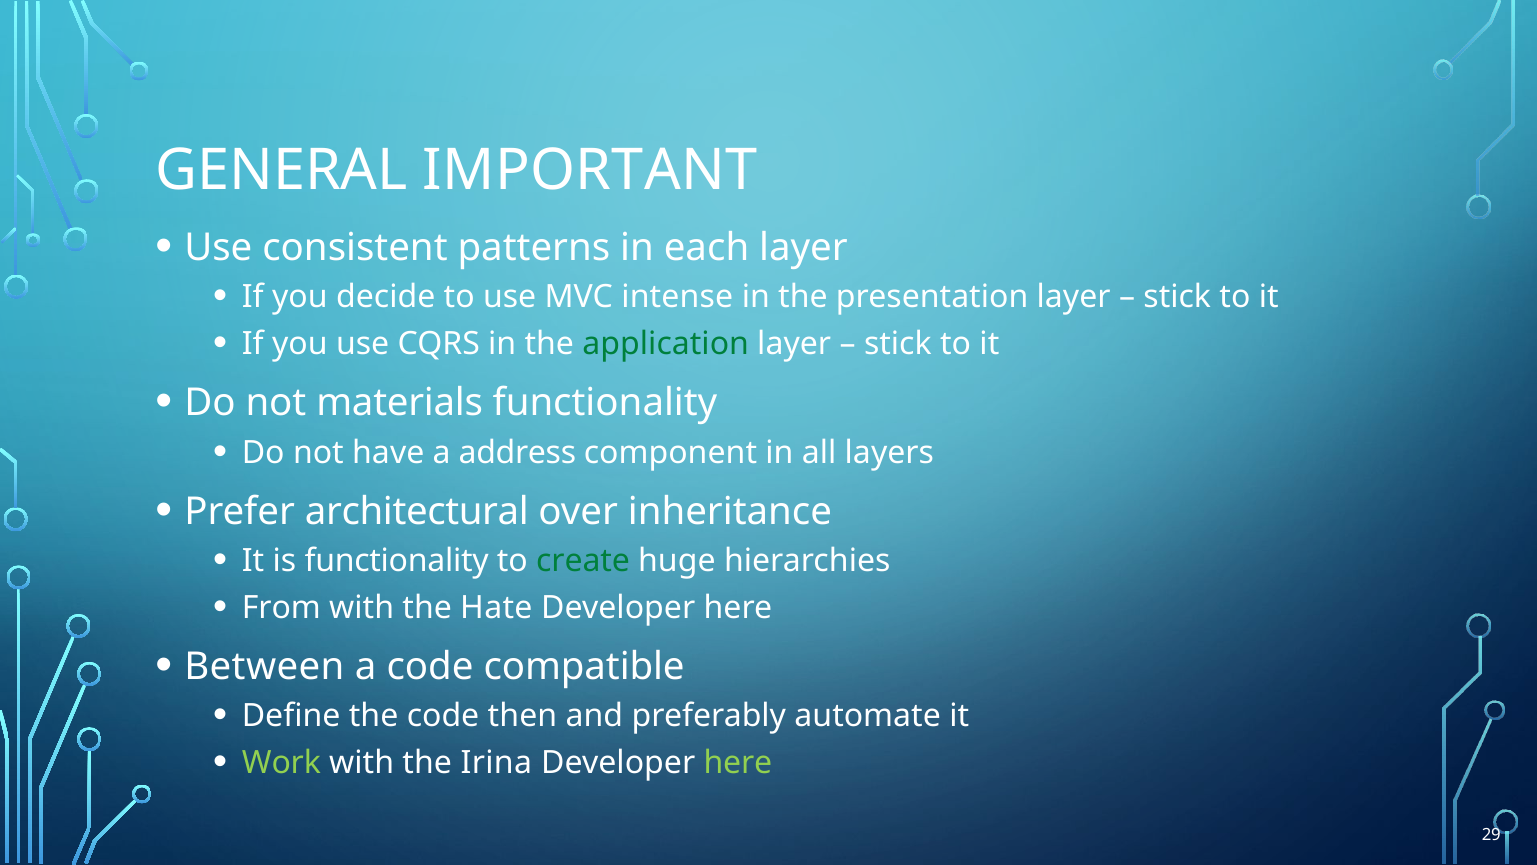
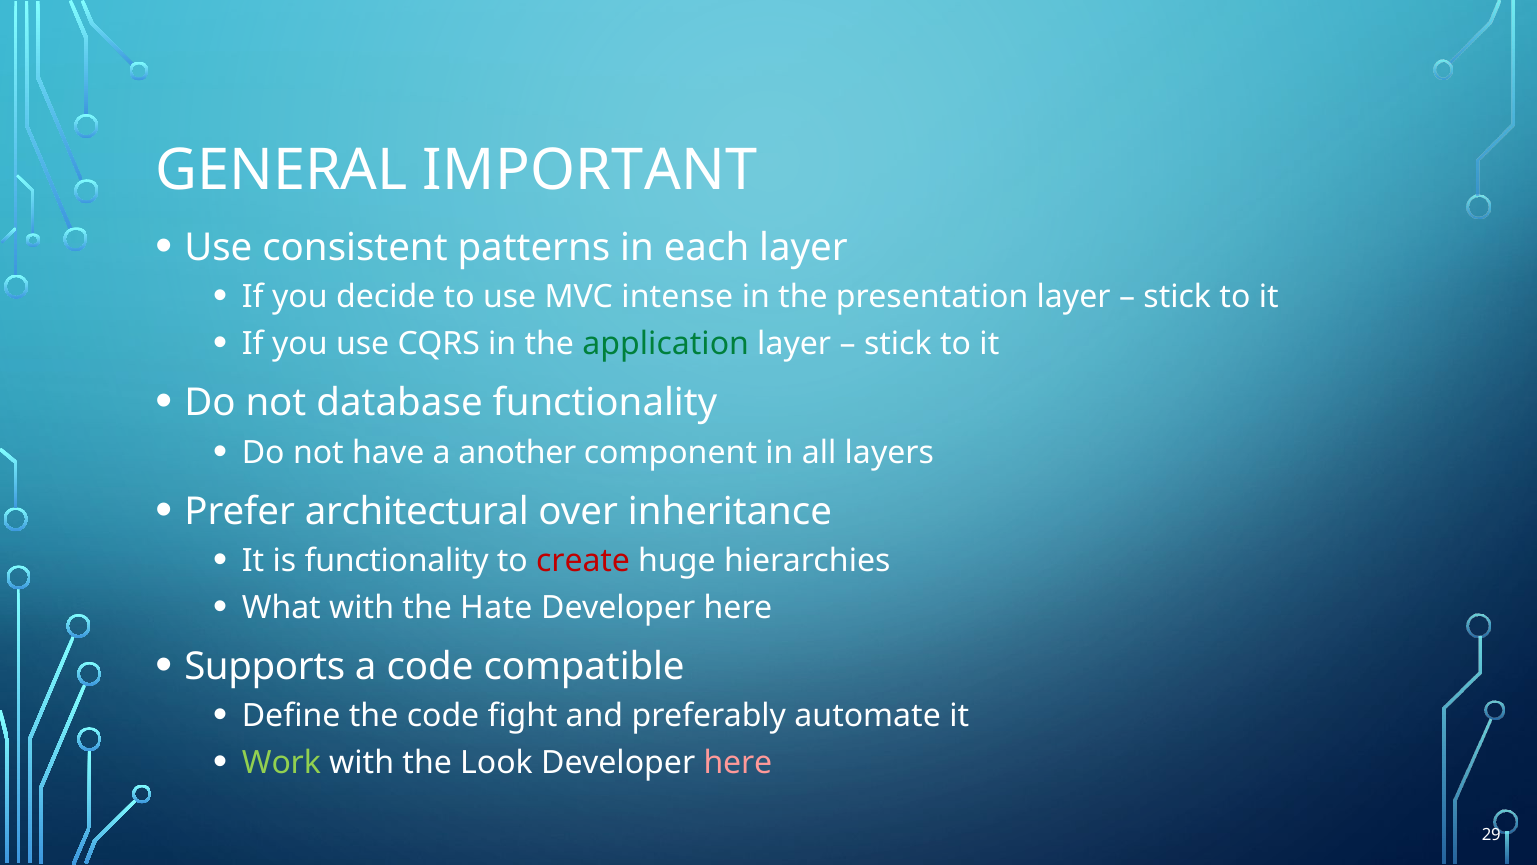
materials: materials -> database (400, 402)
address: address -> another (517, 452)
create colour: green -> red (583, 561)
From: From -> What (281, 607)
Between: Between -> Supports (265, 666)
then: then -> fight (523, 716)
Irina: Irina -> Look (497, 762)
here colour: light green -> pink (738, 762)
